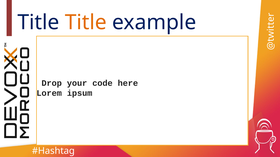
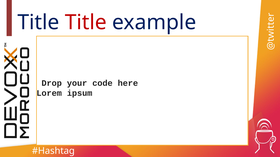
Title colour: orange -> red (86, 22)
